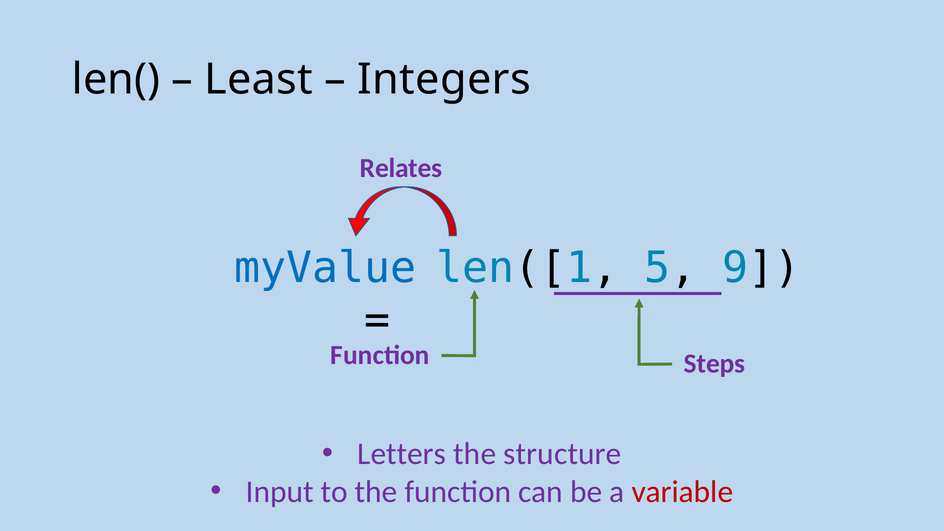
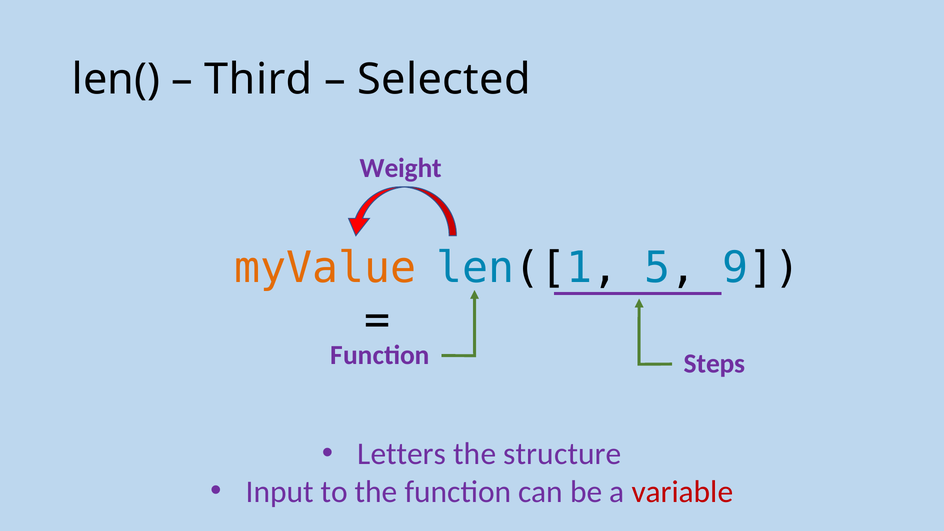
Least: Least -> Third (258, 79)
Integers: Integers -> Selected (444, 79)
Relates: Relates -> Weight (401, 168)
myValue colour: blue -> orange (325, 268)
